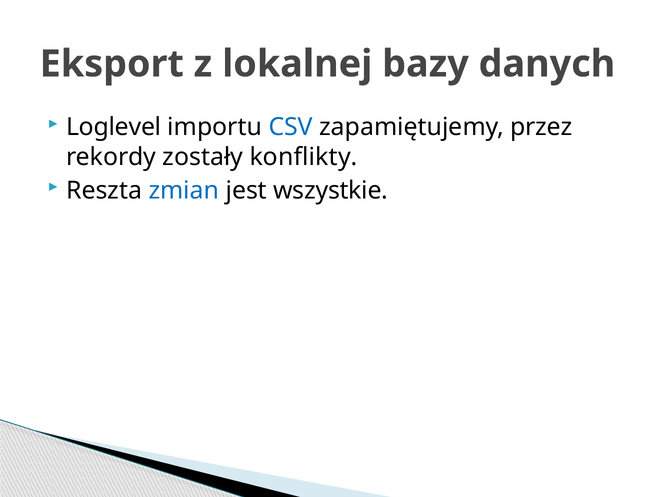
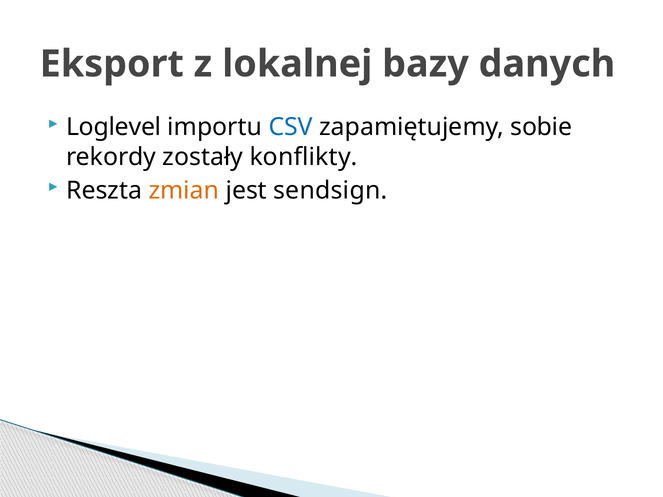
przez: przez -> sobie (541, 127)
zmian colour: blue -> orange (184, 191)
wszystkie: wszystkie -> sendsign (330, 191)
